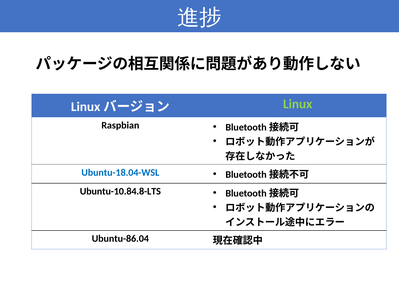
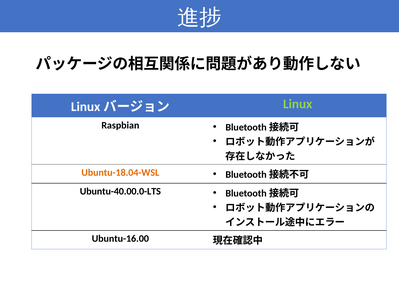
Ubuntu-18.04-WSL colour: blue -> orange (120, 173)
Ubuntu-10.84.8-LTS: Ubuntu-10.84.8-LTS -> Ubuntu-40.00.0-LTS (120, 192)
Ubuntu-86.04: Ubuntu-86.04 -> Ubuntu-16.00 (120, 239)
